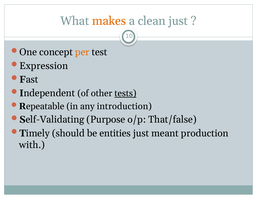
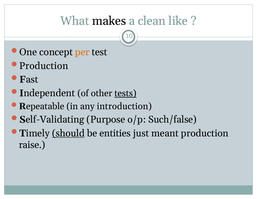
makes colour: orange -> black (109, 21)
clean just: just -> like (178, 21)
Expression: Expression -> Production (44, 66)
That/false: That/false -> Such/false (172, 119)
should underline: none -> present (68, 133)
with: with -> raise (32, 145)
